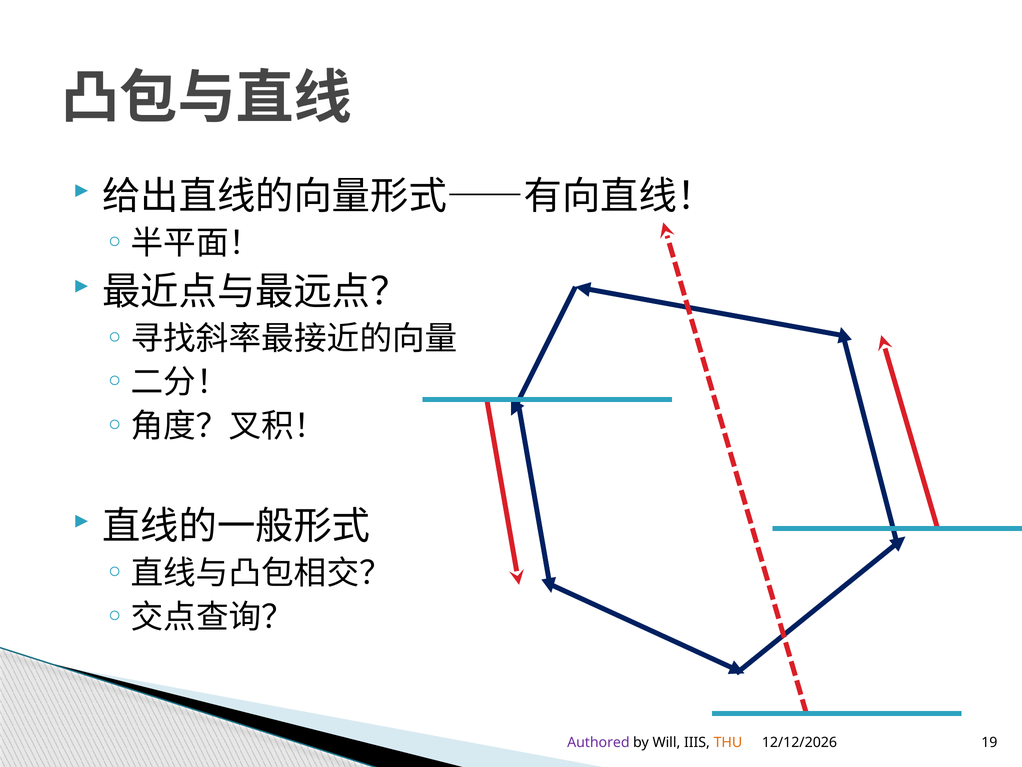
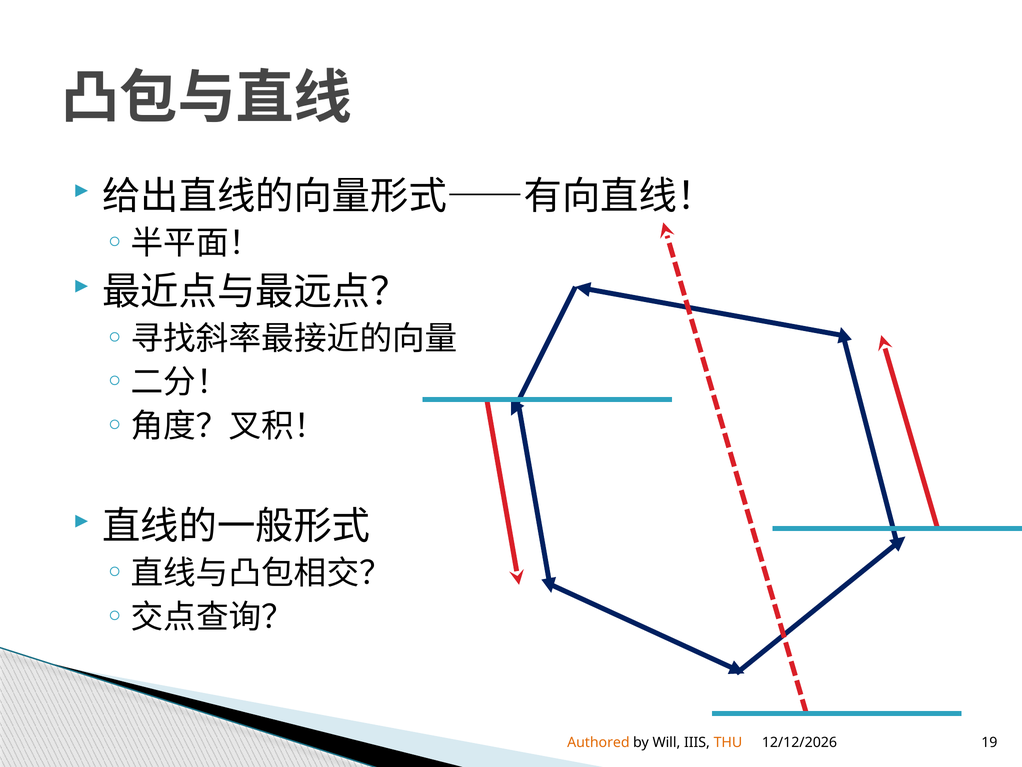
Authored colour: purple -> orange (598, 742)
